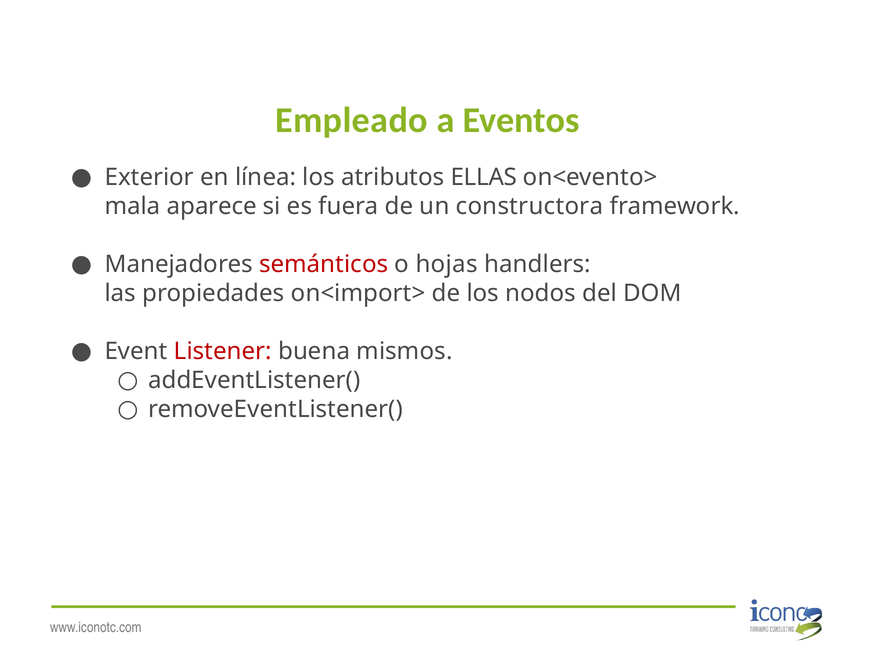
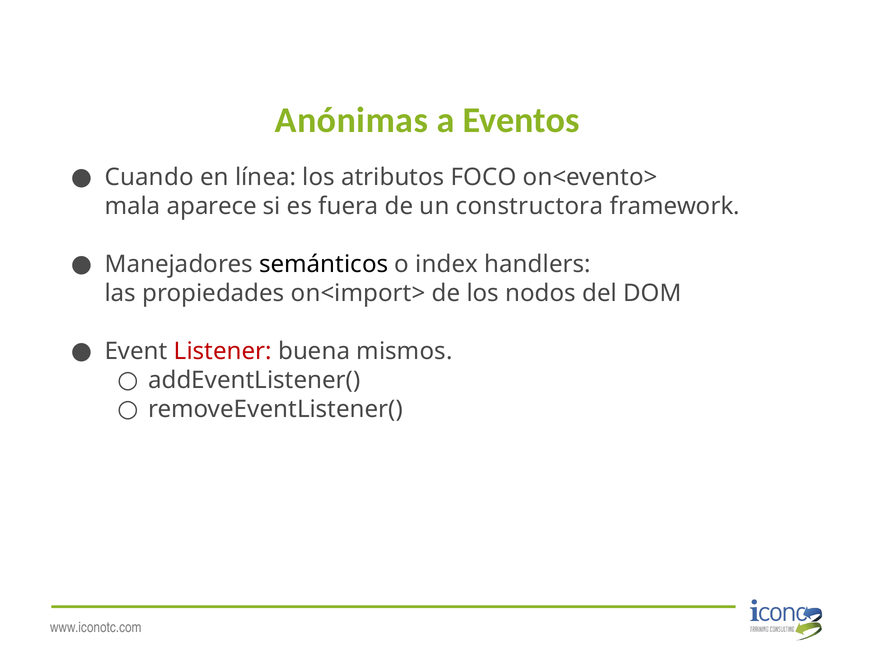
Empleado: Empleado -> Anónimas (351, 120)
Exterior: Exterior -> Cuando (149, 177)
ELLAS: ELLAS -> FOCO (484, 177)
semánticos colour: red -> black (324, 264)
hojas: hojas -> index (447, 264)
